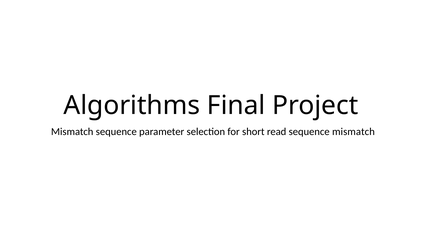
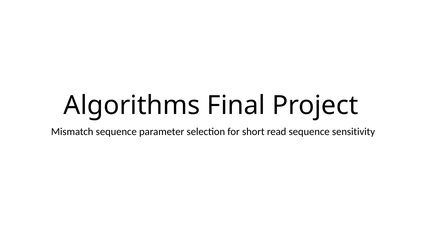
sequence mismatch: mismatch -> sensitivity (354, 132)
